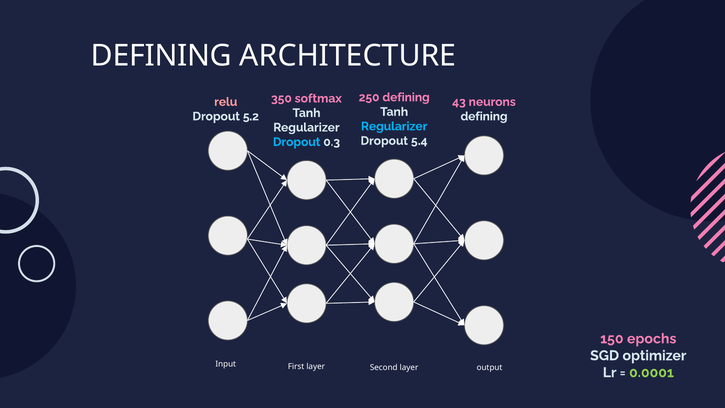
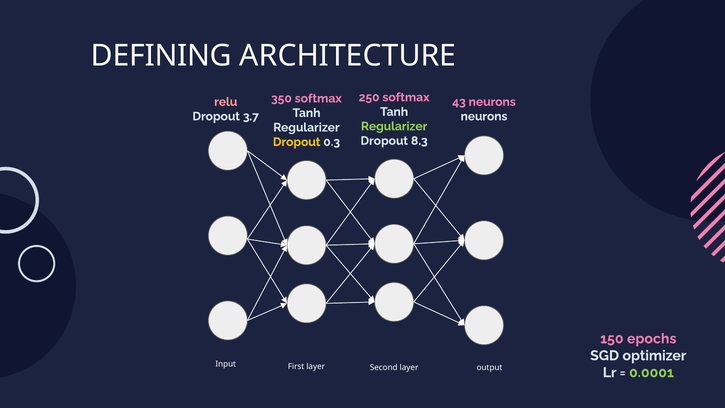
250 defining: defining -> softmax (406, 97)
5.2: 5.2 -> 3.7 (251, 116)
defining: defining -> neurons (484, 116)
Regularizer colour: light blue -> light green (394, 126)
5.4: 5.4 -> 8.3 (419, 141)
Dropout colour: light blue -> yellow (297, 142)
